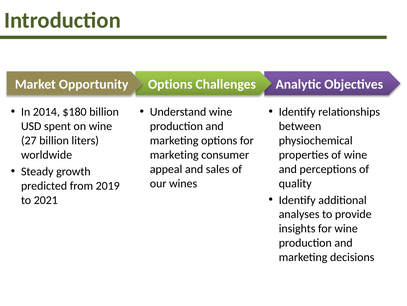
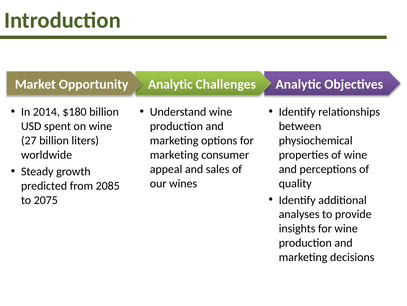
Options: Options -> Analytic (170, 84)
2019: 2019 -> 2085 (108, 185)
2021: 2021 -> 2075 (46, 200)
